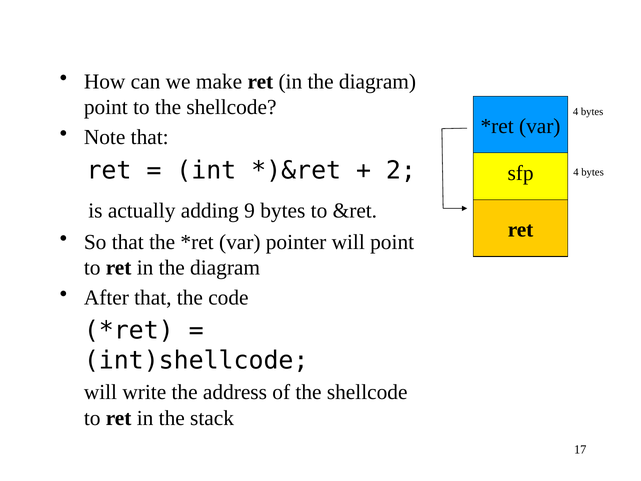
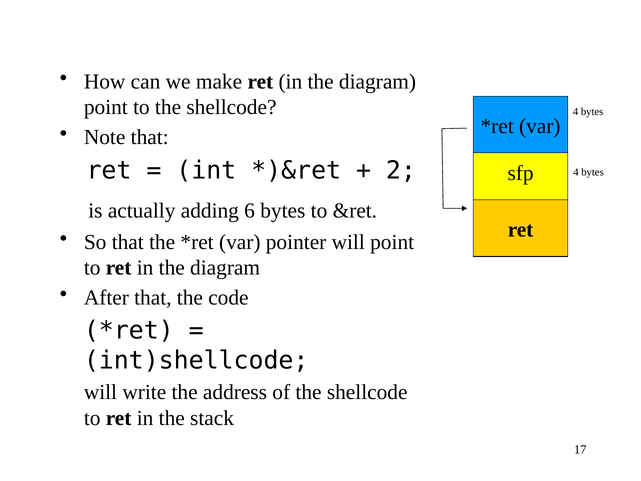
9: 9 -> 6 (250, 211)
